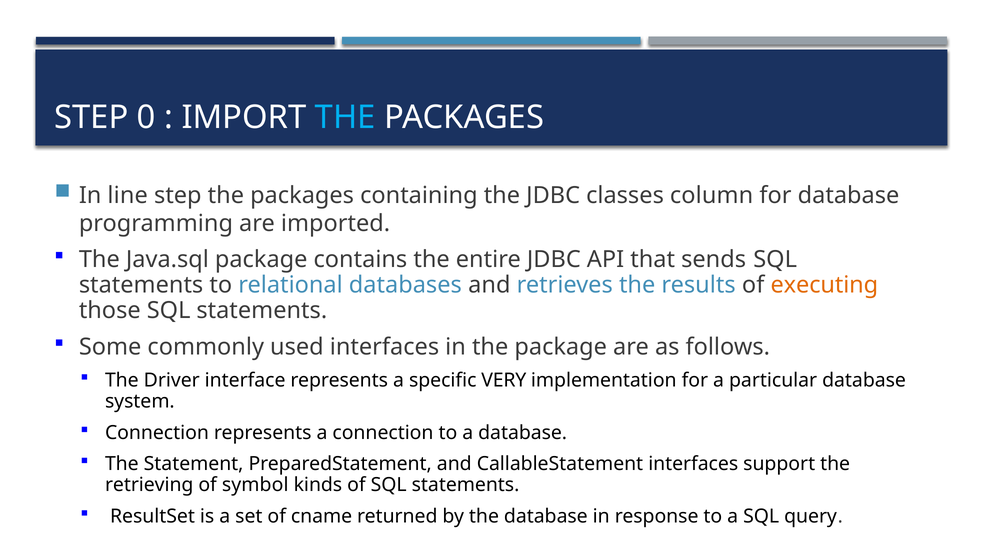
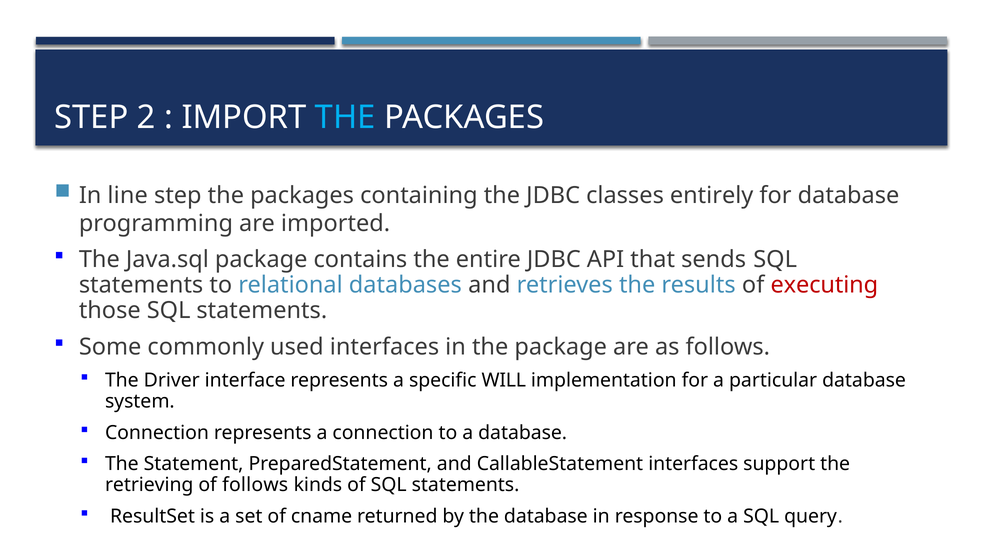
0: 0 -> 2 (146, 117)
column: column -> entirely (712, 195)
executing colour: orange -> red (824, 285)
VERY: VERY -> WILL (504, 380)
of symbol: symbol -> follows (255, 485)
